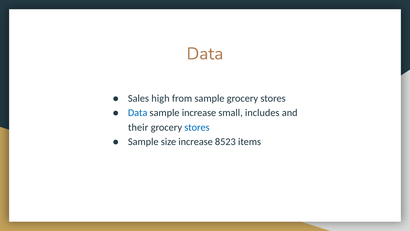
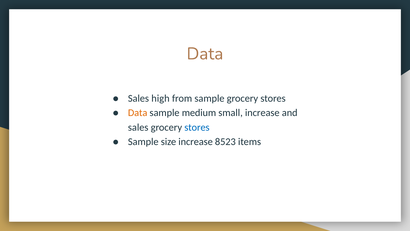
Data colour: blue -> orange (138, 113)
sample increase: increase -> medium (199, 113)
small includes: includes -> increase (262, 113)
their: their -> sales (138, 127)
